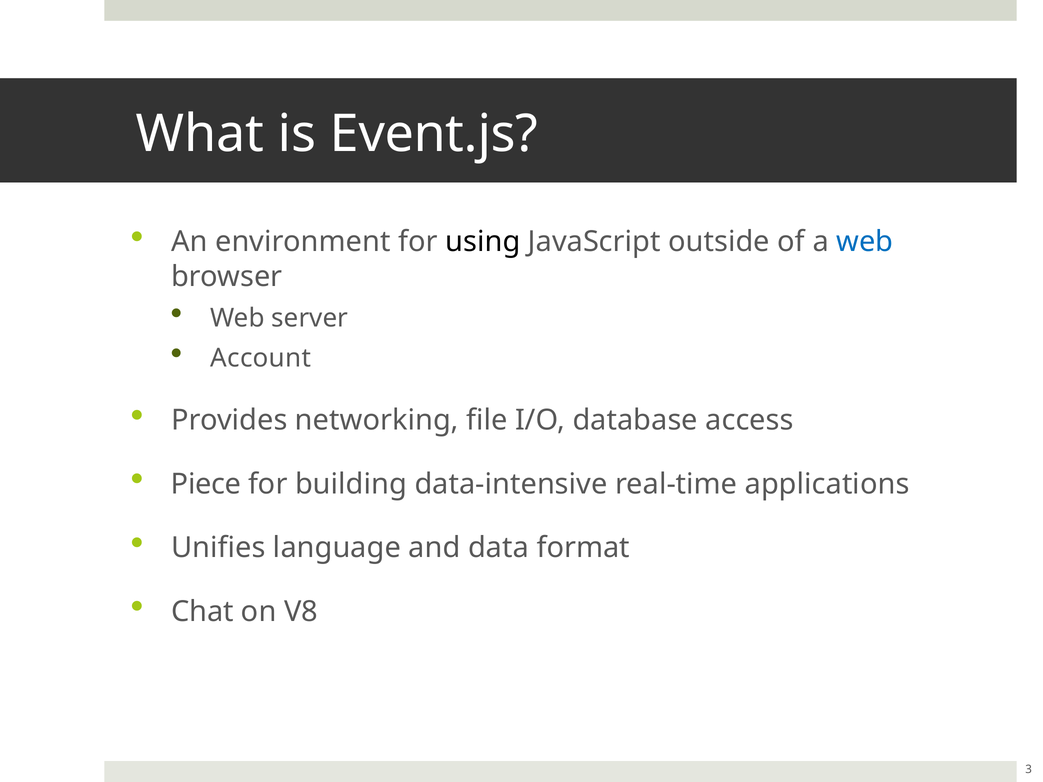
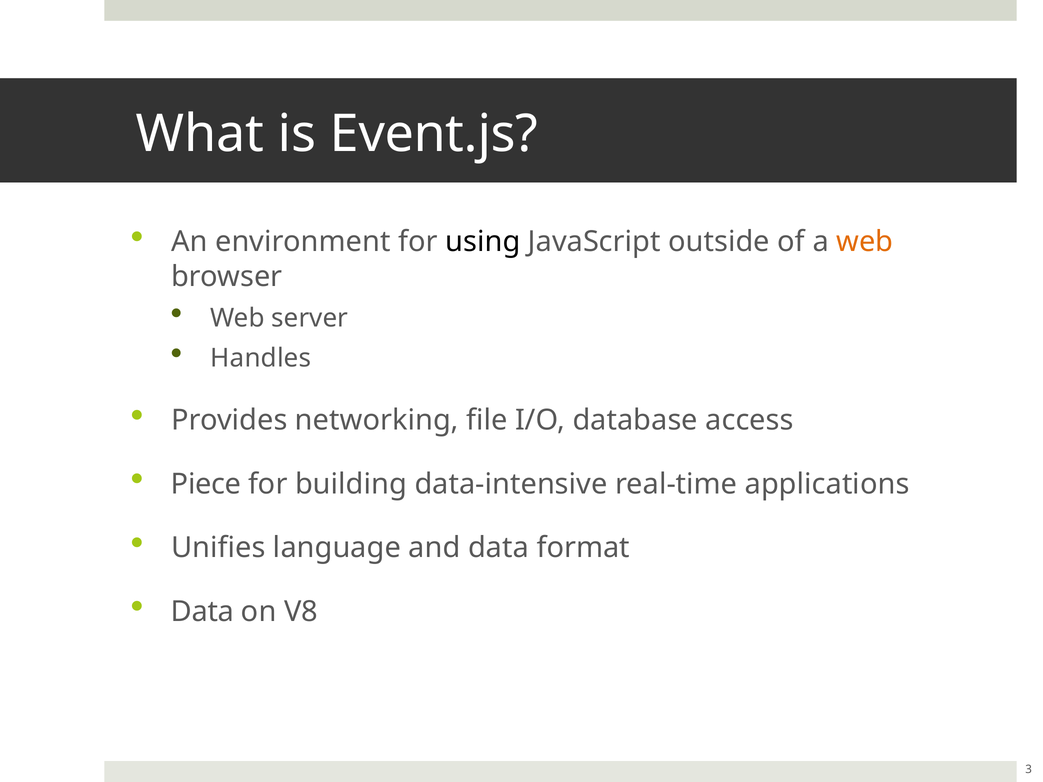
web colour: blue -> orange (865, 242)
Account: Account -> Handles (261, 358)
Chat: Chat -> Data (202, 612)
